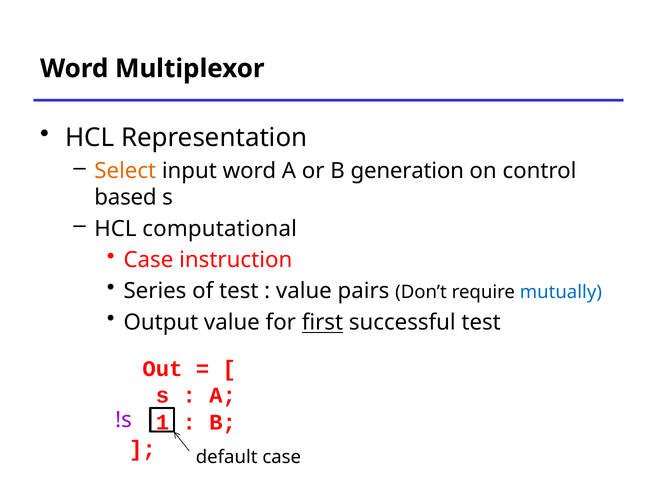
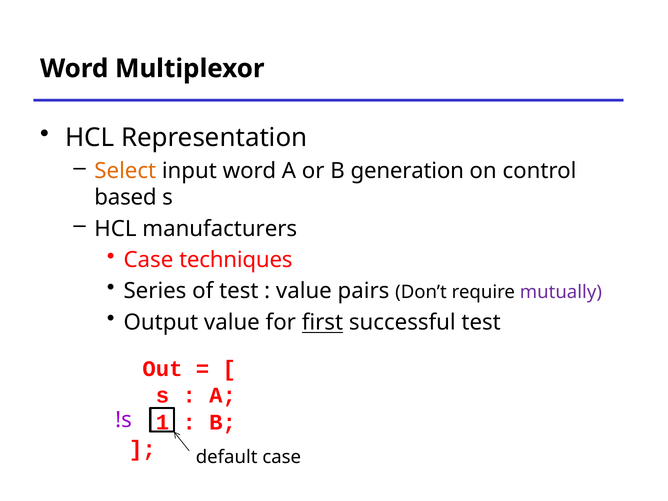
computational: computational -> manufacturers (220, 229)
instruction: instruction -> techniques (236, 260)
mutually colour: blue -> purple (561, 292)
